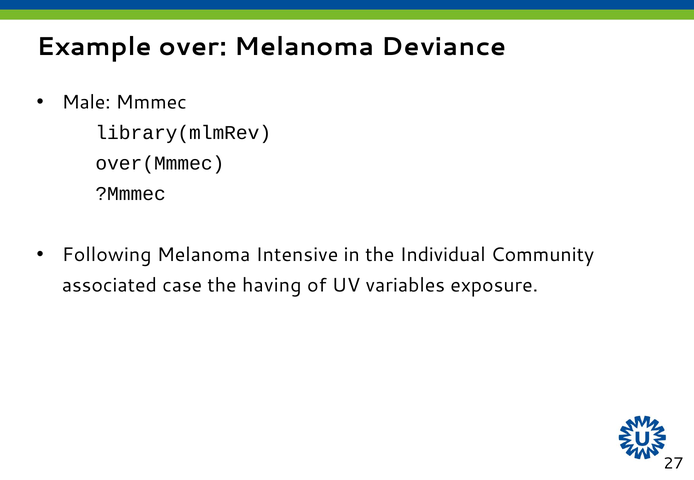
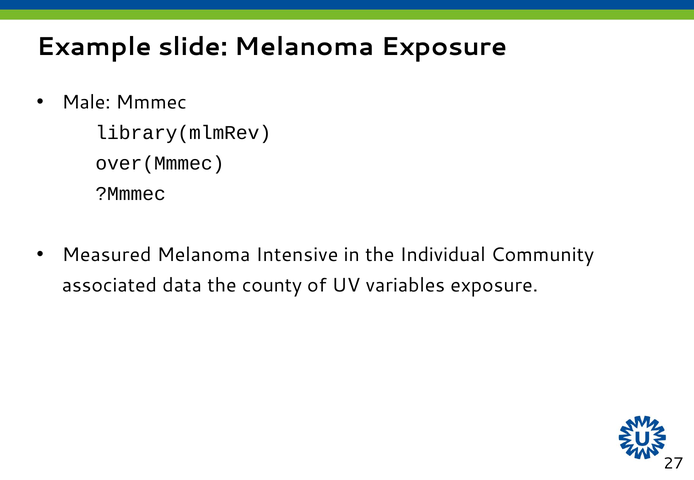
over: over -> slide (193, 47)
Melanoma Deviance: Deviance -> Exposure (444, 47)
Following: Following -> Measured (107, 255)
case: case -> data (182, 285)
having: having -> county (272, 285)
